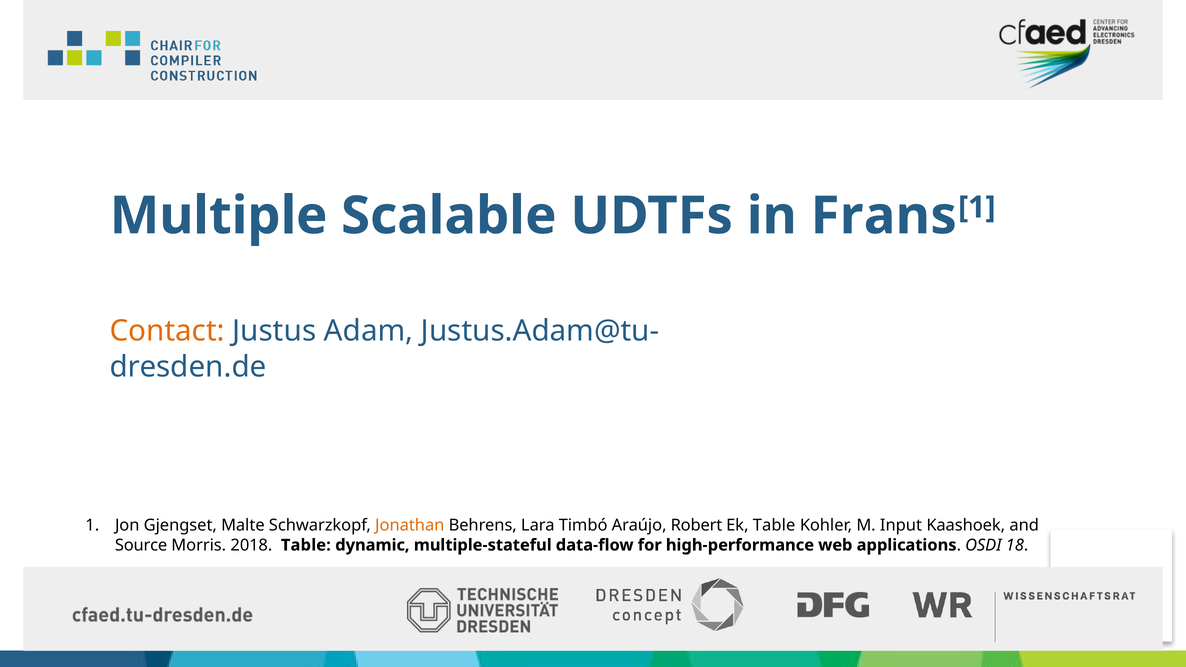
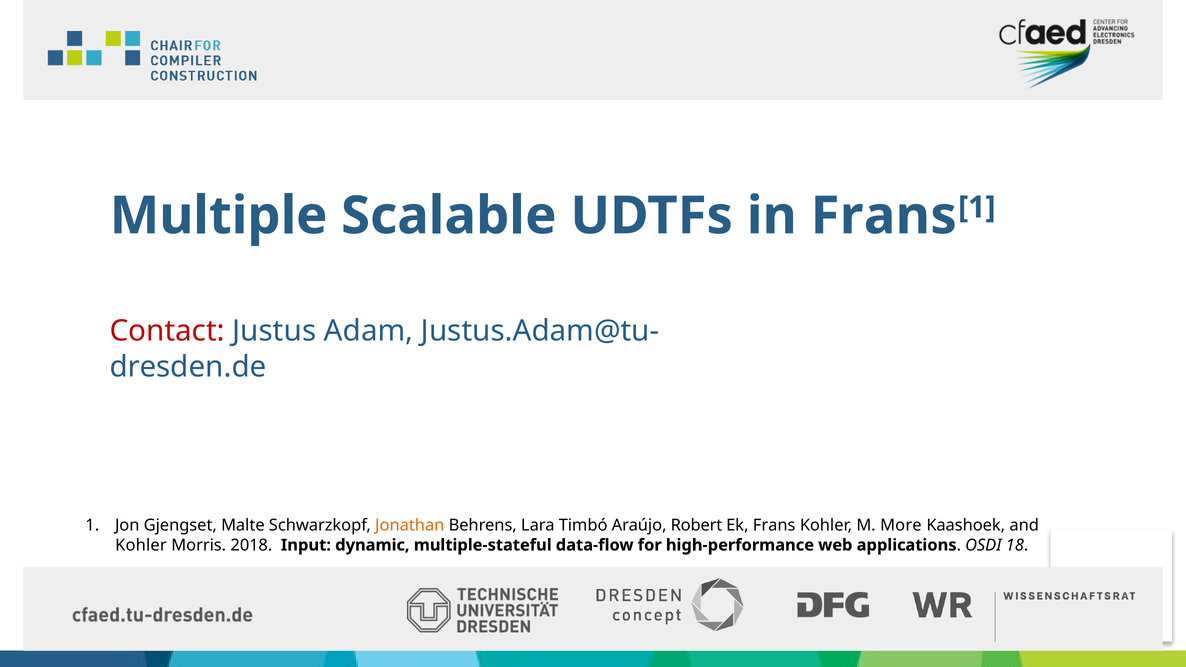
Contact colour: orange -> red (167, 331)
Ek Table: Table -> Frans (774, 525)
Input: Input -> More (901, 525)
Source: Source -> Kohler (141, 545)
2018 Table: Table -> Input (306, 545)
